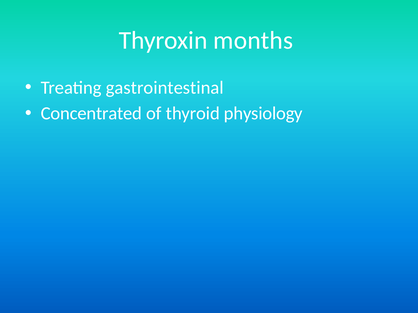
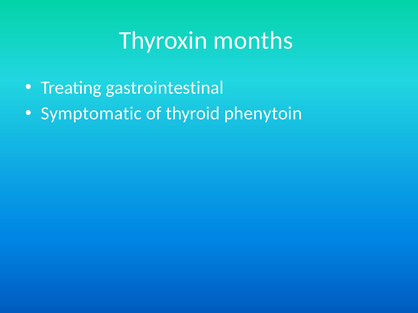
Concentrated: Concentrated -> Symptomatic (91, 114)
physiology: physiology -> phenytoin (263, 114)
